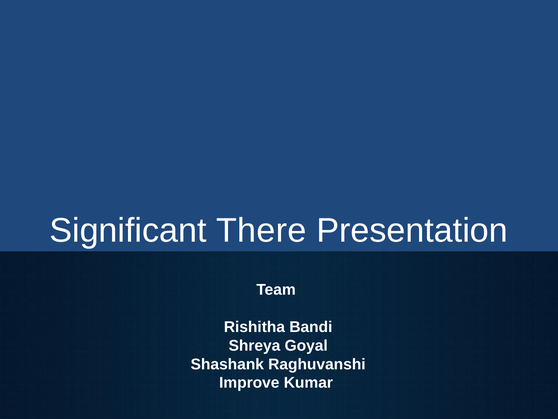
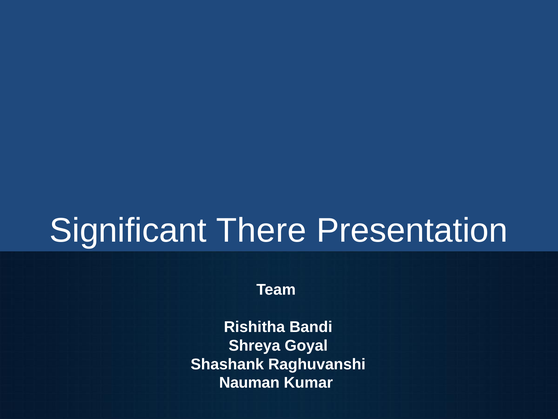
Improve: Improve -> Nauman (249, 382)
